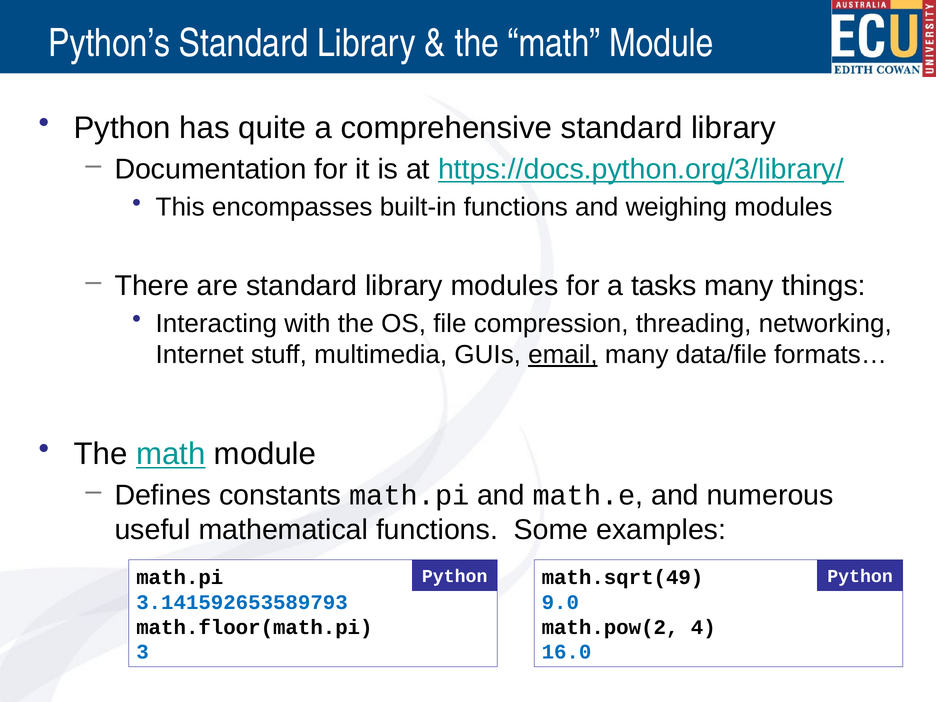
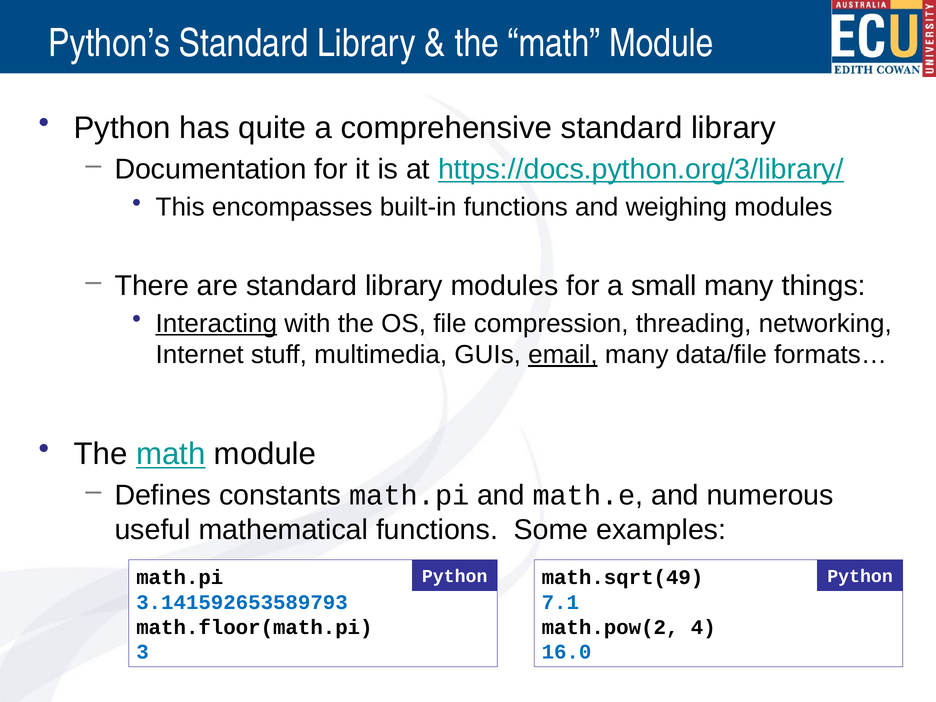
tasks: tasks -> small (664, 286)
Interacting underline: none -> present (216, 324)
9.0: 9.0 -> 7.1 (560, 602)
